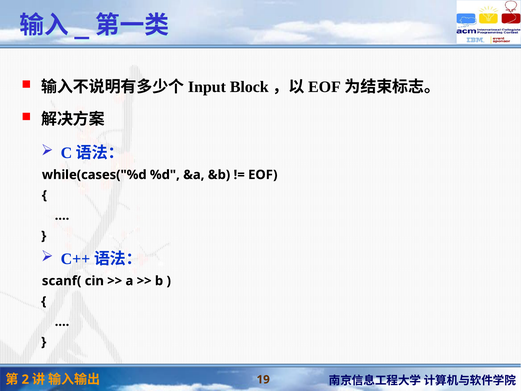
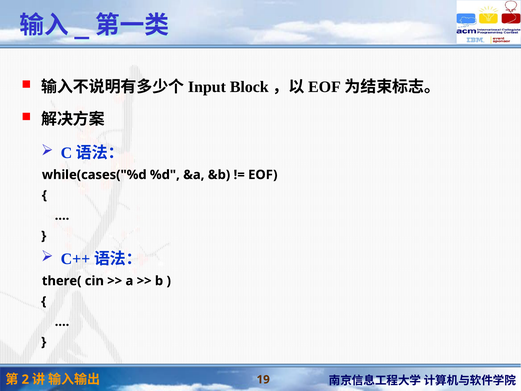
scanf(: scanf( -> there( (62, 281)
